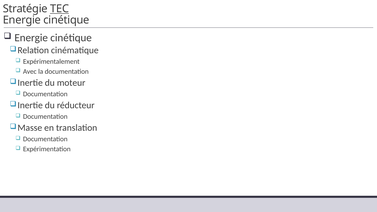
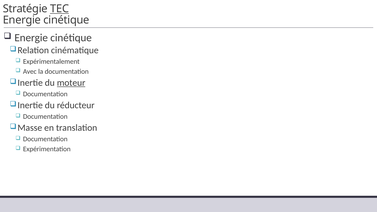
moteur underline: none -> present (71, 83)
